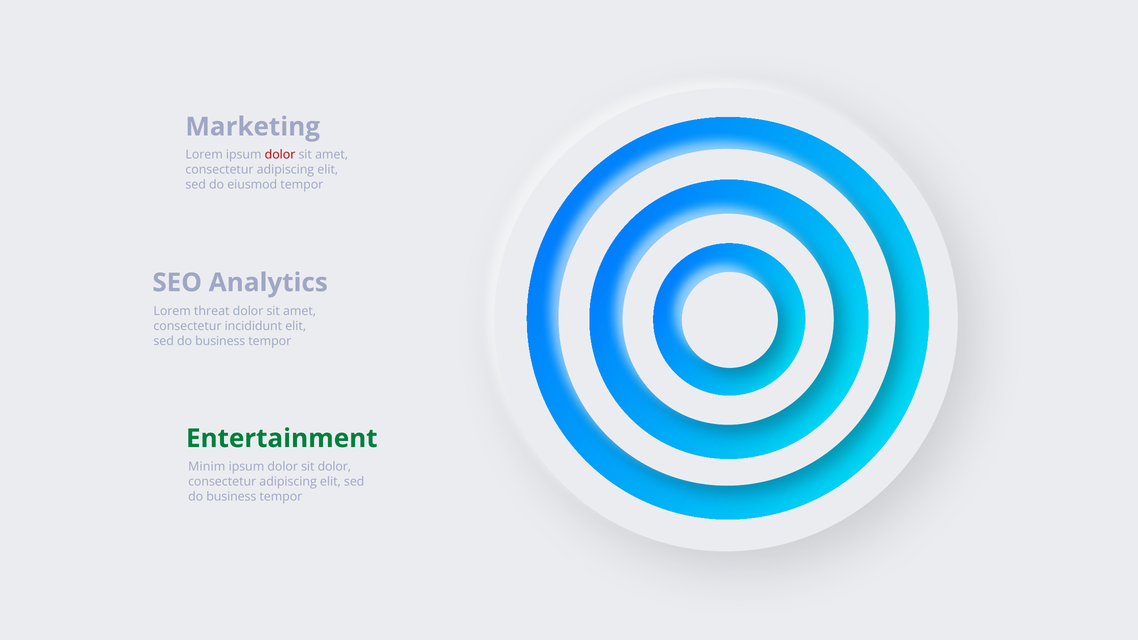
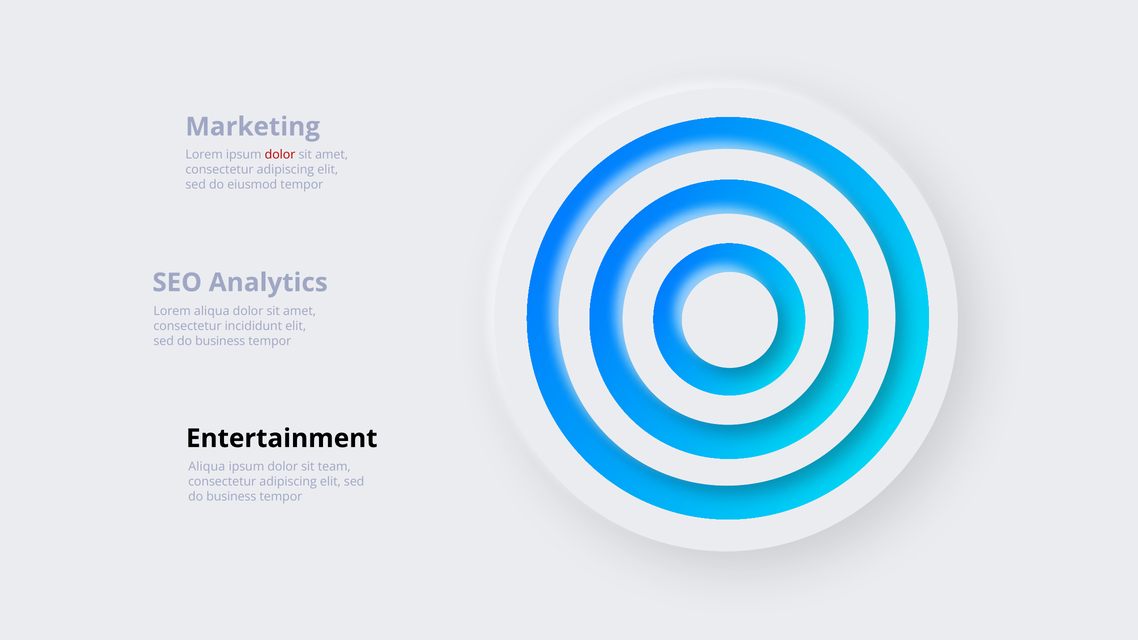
Lorem threat: threat -> aliqua (212, 311)
Entertainment colour: green -> black (282, 439)
Minim: Minim -> Aliqua (207, 467)
sit dolor: dolor -> team (334, 467)
